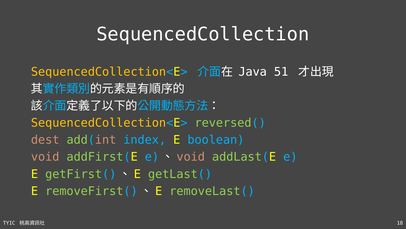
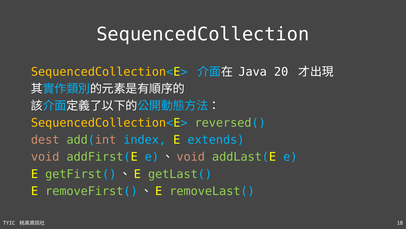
51: 51 -> 20 (281, 72)
boolean: boolean -> extends (216, 140)
